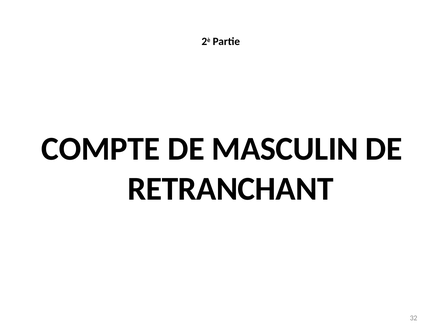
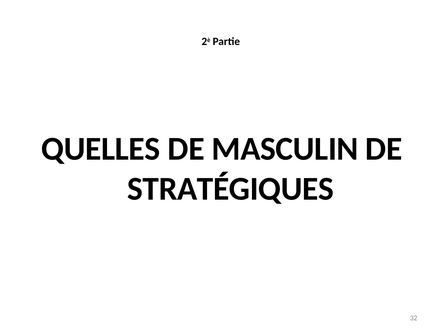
COMPTE: COMPTE -> QUELLES (101, 149)
RETRANCHANT: RETRANCHANT -> STRATÉGIQUES (230, 189)
